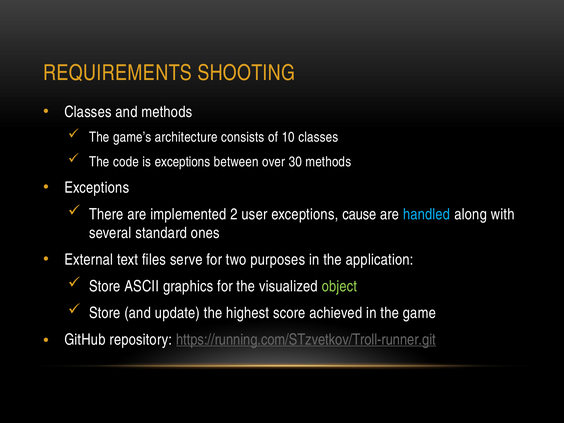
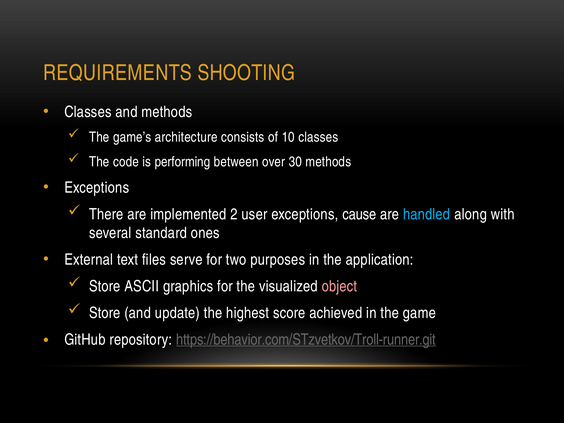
is exceptions: exceptions -> performing (182, 162)
object colour: light green -> pink (339, 286)
https://running.com/STzvetkov/Troll-runner.git: https://running.com/STzvetkov/Troll-runner.git -> https://behavior.com/STzvetkov/Troll-runner.git (306, 340)
